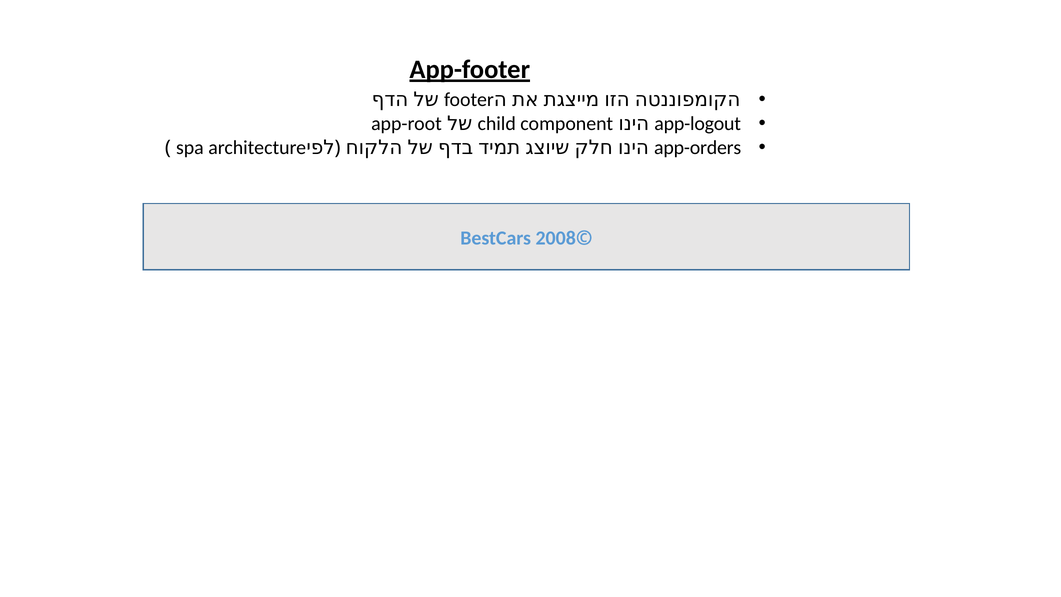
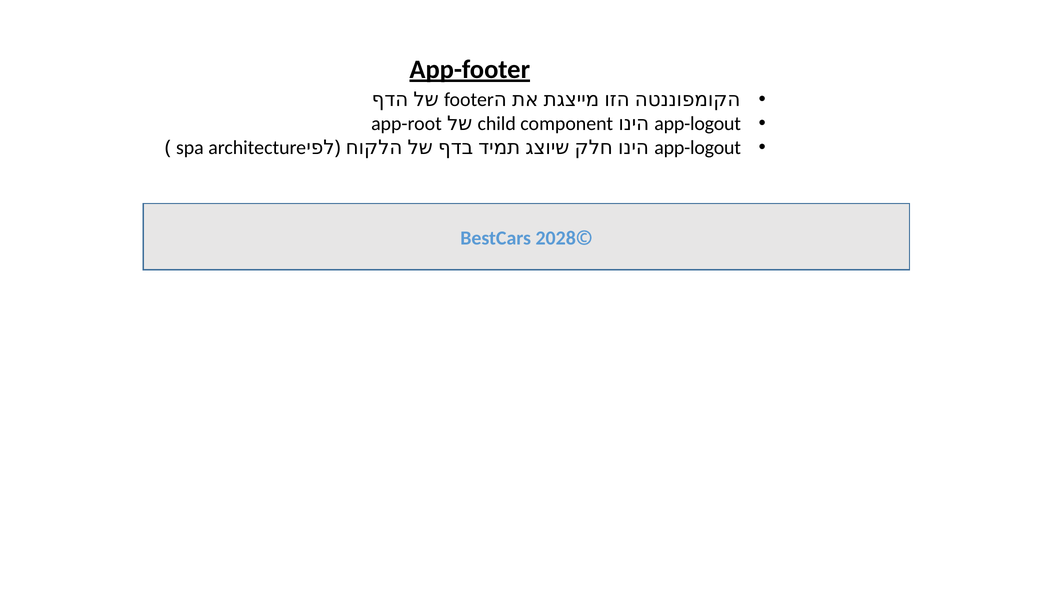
app-orders: app-orders -> app-logout (698, 148)
2008: 2008 -> 2028 (556, 238)
